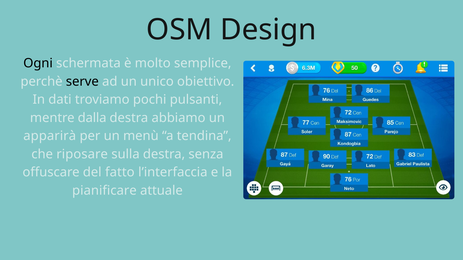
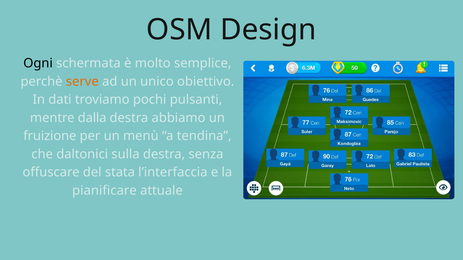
serve colour: black -> orange (82, 82)
apparirà: apparirà -> fruizione (50, 136)
riposare: riposare -> daltonici (82, 154)
fatto: fatto -> stata (120, 173)
